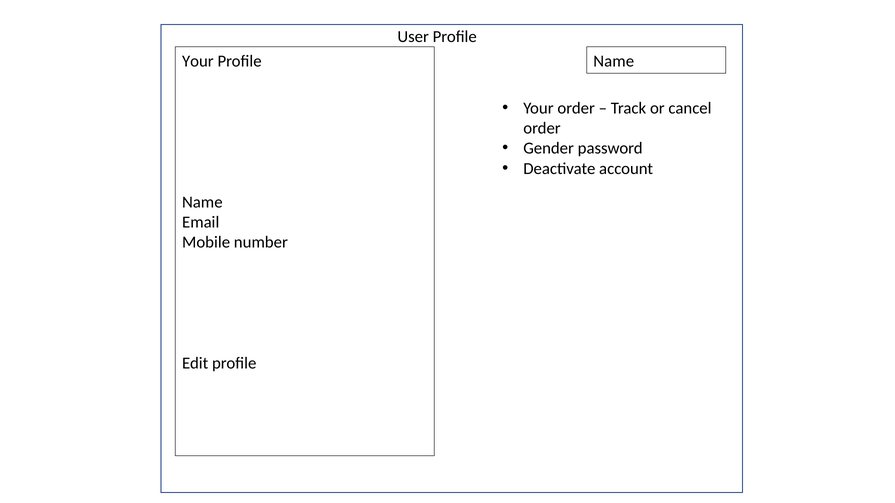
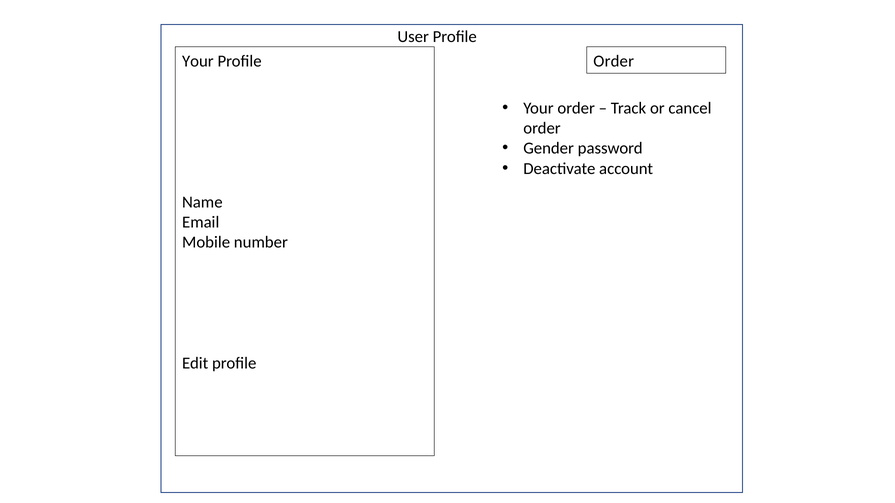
Name: Name -> Order (614, 61)
